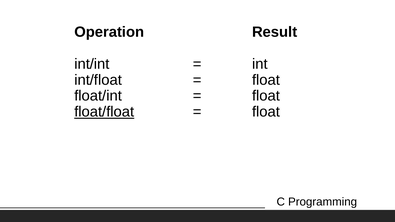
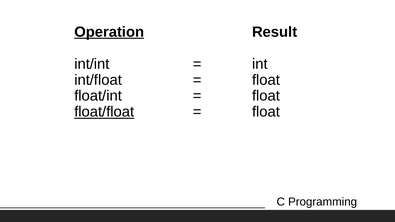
Operation underline: none -> present (109, 32)
